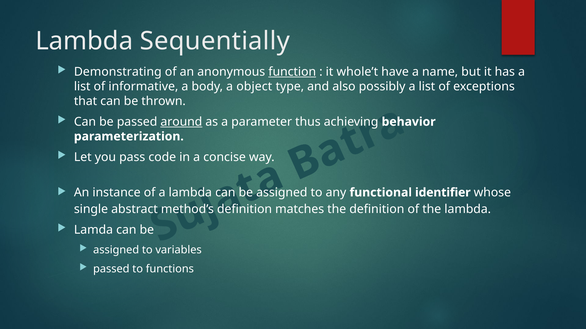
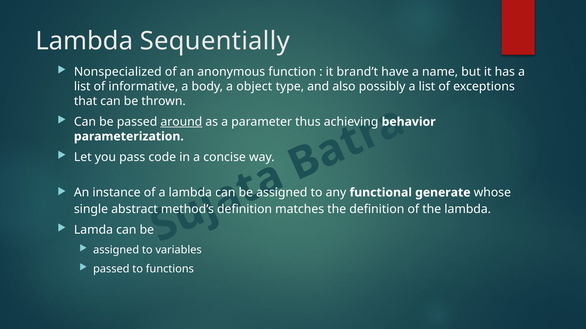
Demonstrating: Demonstrating -> Nonspecialized (118, 72)
function underline: present -> none (292, 72)
whole’t: whole’t -> brand’t (357, 72)
identifier: identifier -> generate (443, 193)
